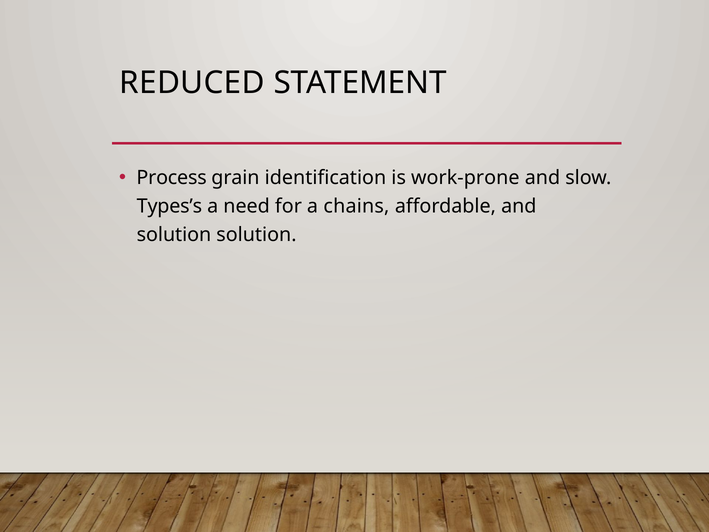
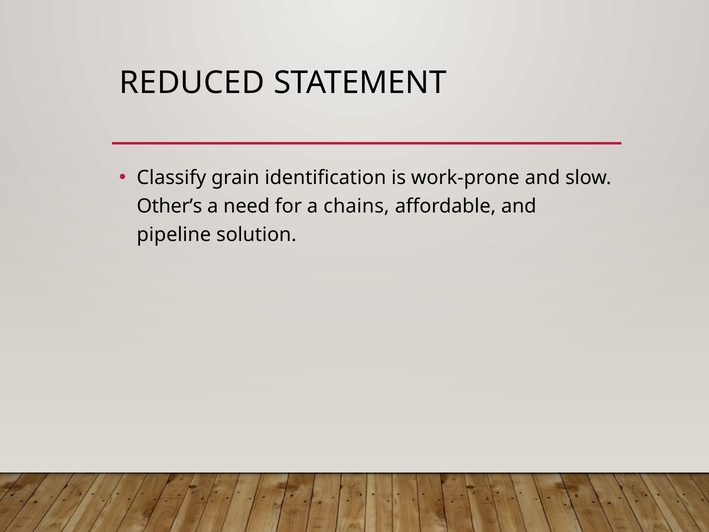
Process: Process -> Classify (171, 178)
Types’s: Types’s -> Other’s (169, 206)
solution: solution -> pipeline (174, 234)
